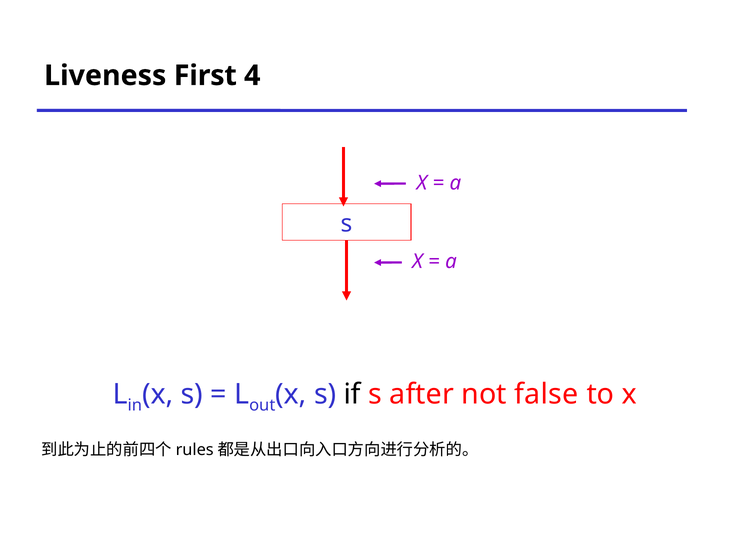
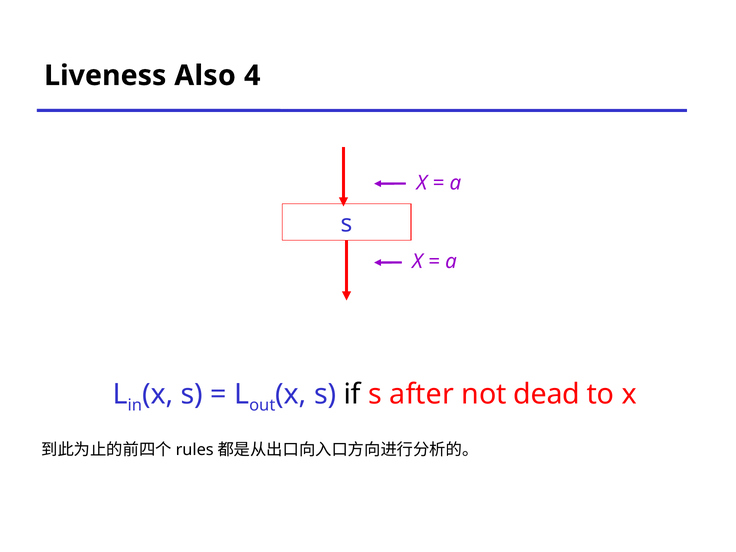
First: First -> Also (205, 76)
false: false -> dead (547, 394)
